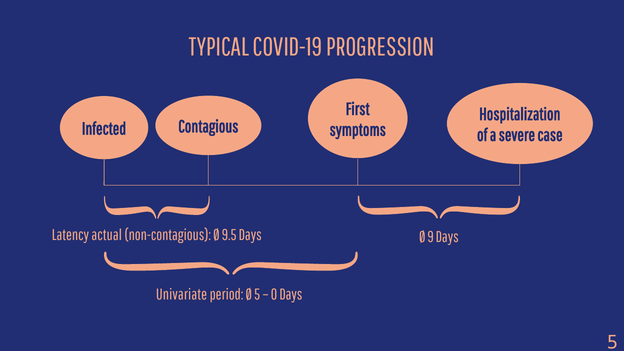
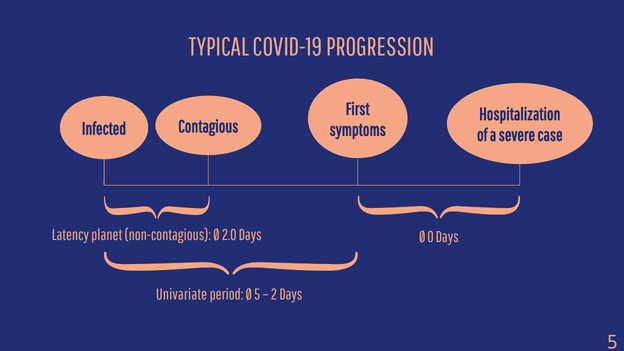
actual: actual -> planet (107, 235)
9.5: 9.5 -> 2.0 (229, 235)
9: 9 -> 0 (431, 237)
0: 0 -> 2 (274, 295)
